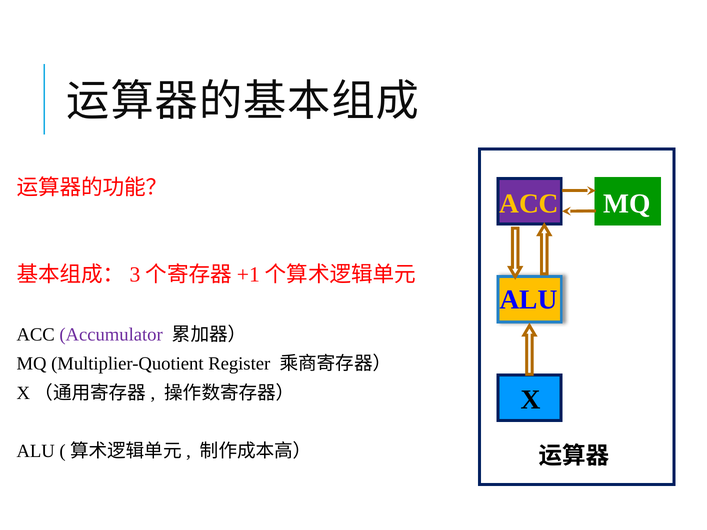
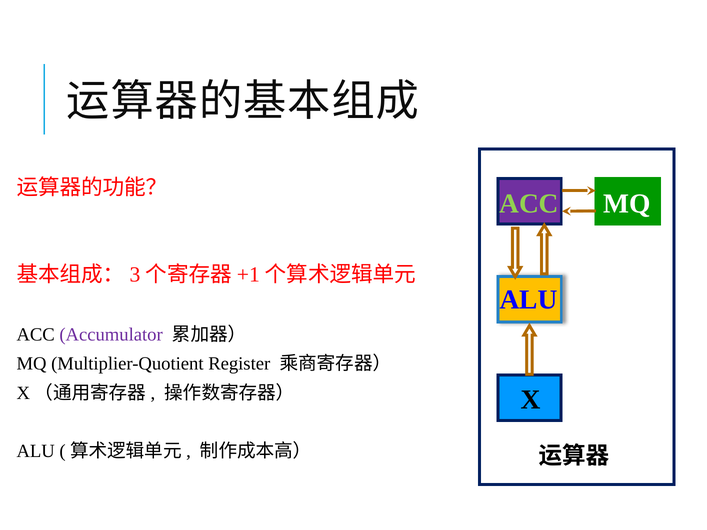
ACC colour: yellow -> light green (529, 204)
